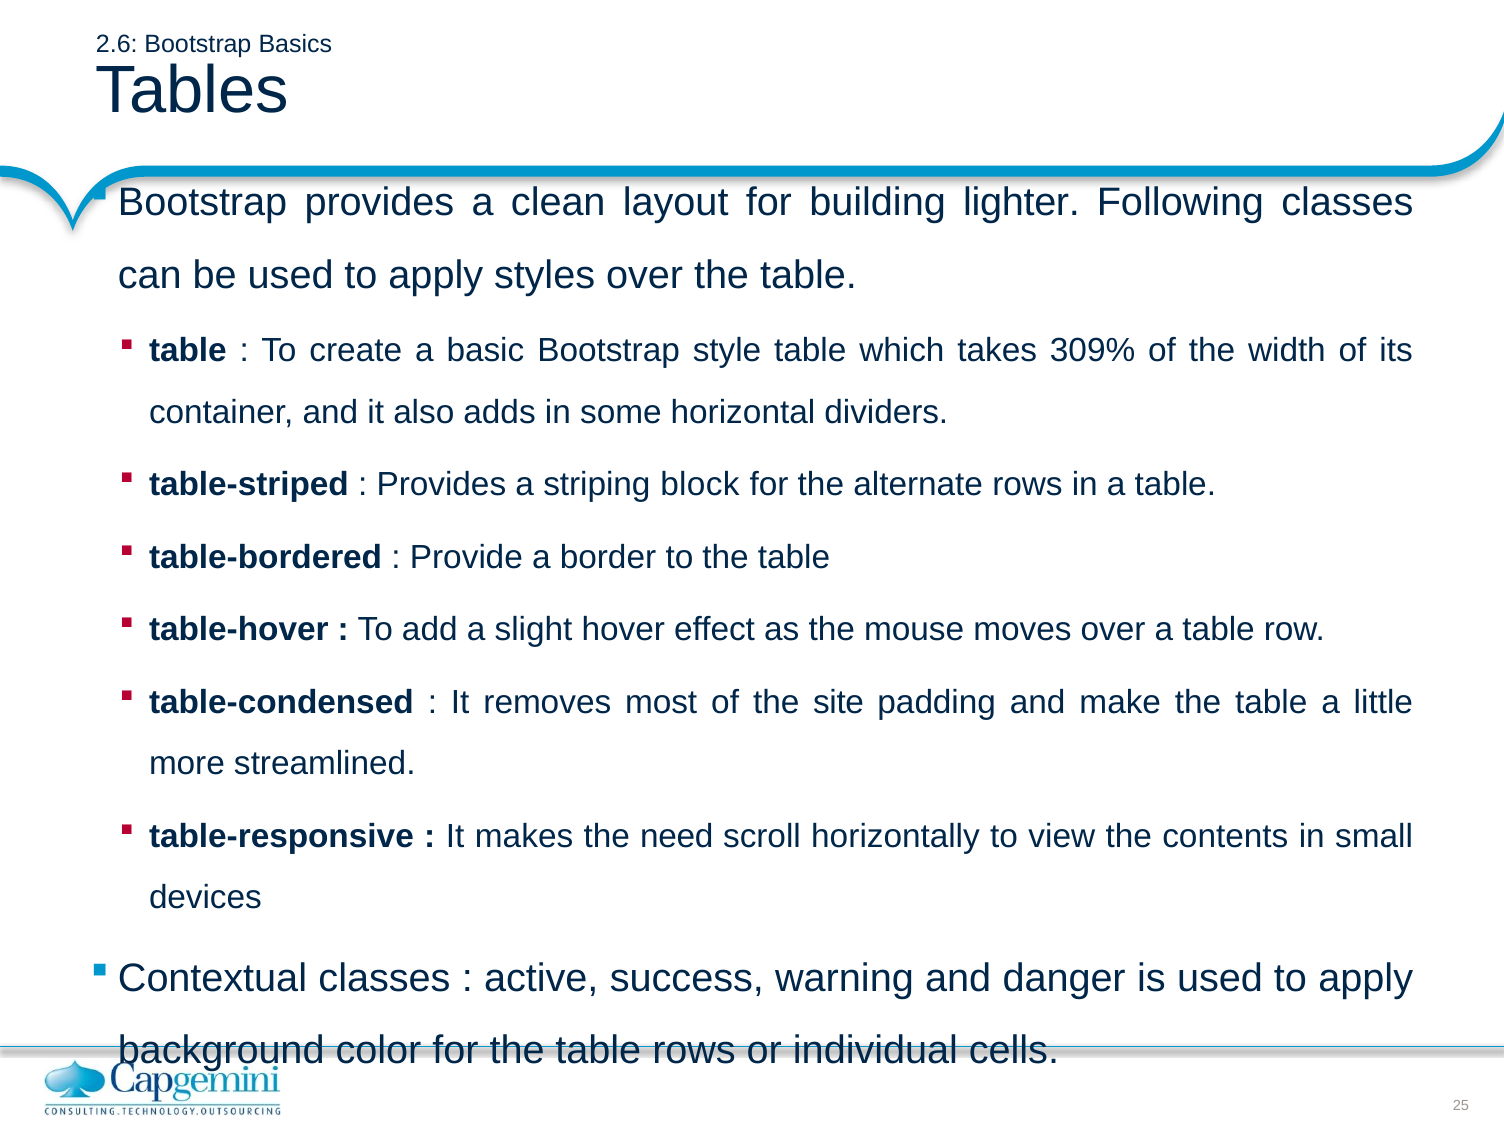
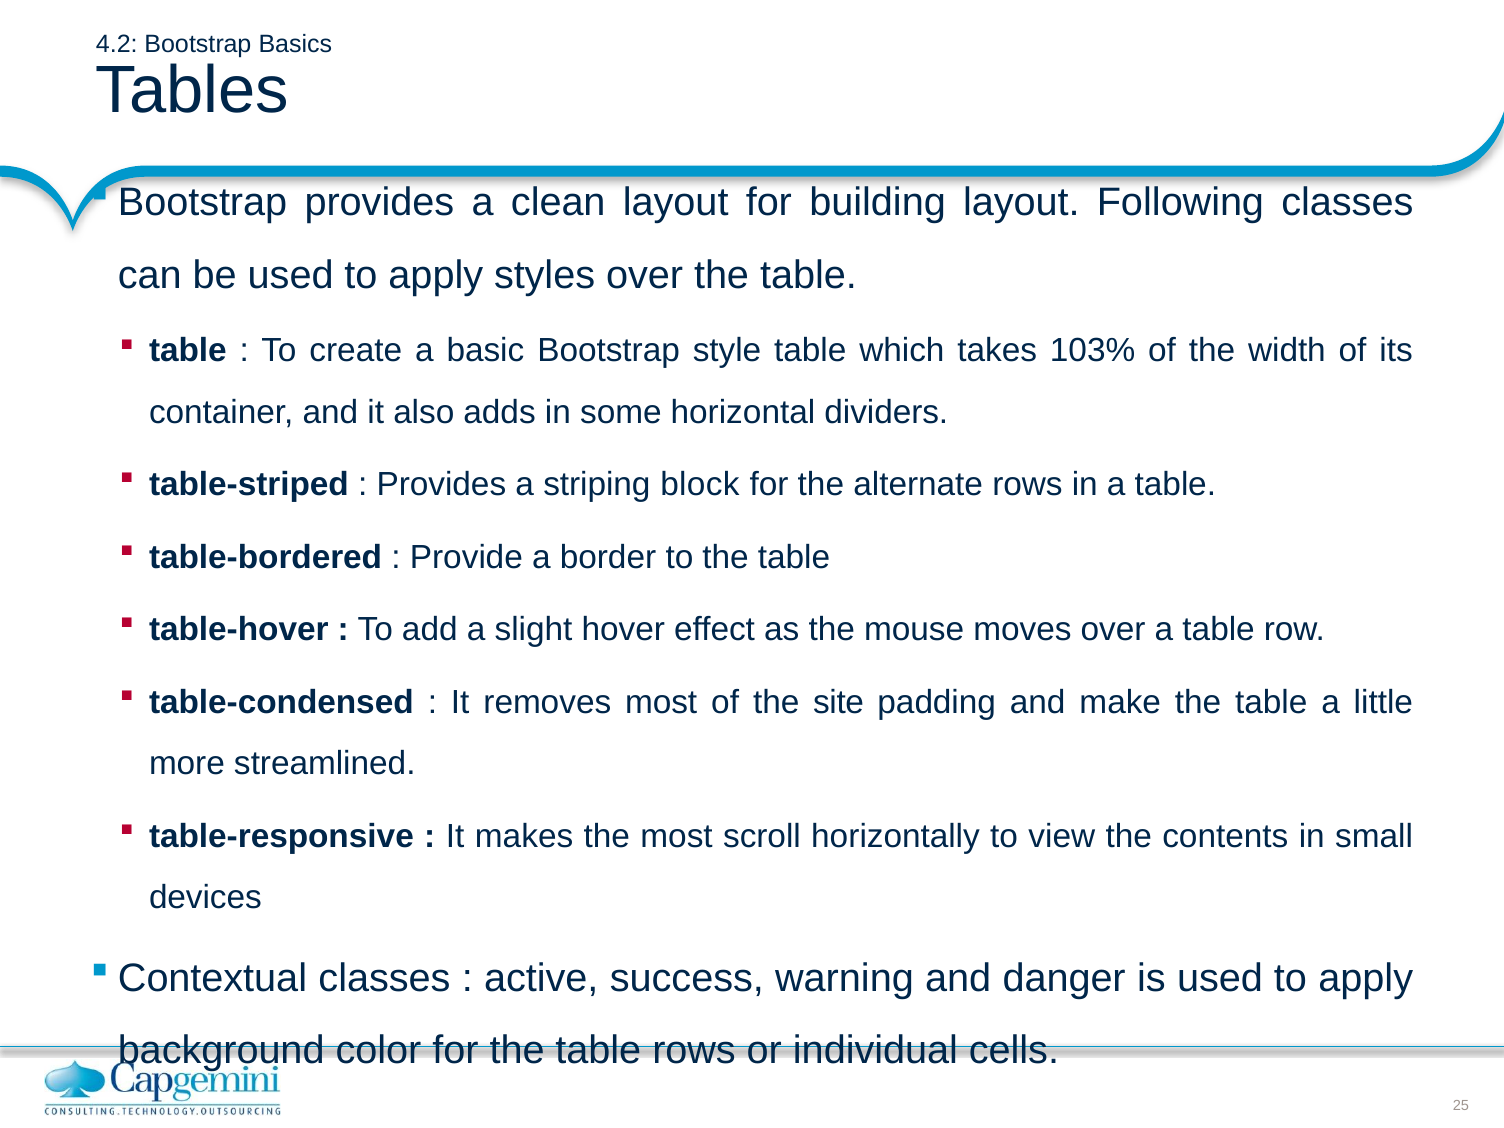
2.6: 2.6 -> 4.2 (117, 44)
building lighter: lighter -> layout (1021, 202)
309%: 309% -> 103% (1093, 351)
the need: need -> most (677, 836)
